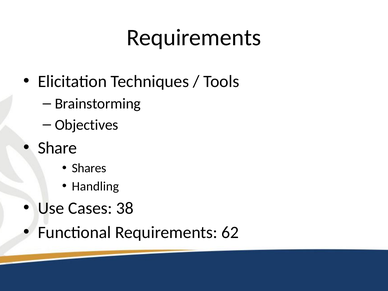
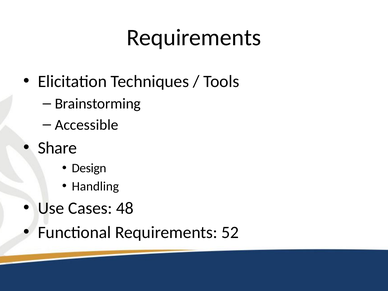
Objectives: Objectives -> Accessible (87, 125)
Shares: Shares -> Design (89, 168)
38: 38 -> 48 (125, 208)
62: 62 -> 52 (230, 232)
